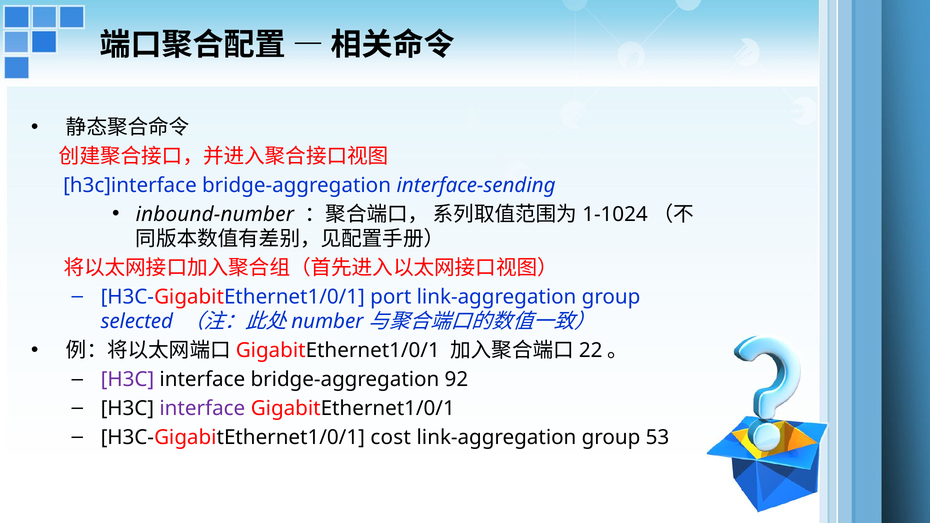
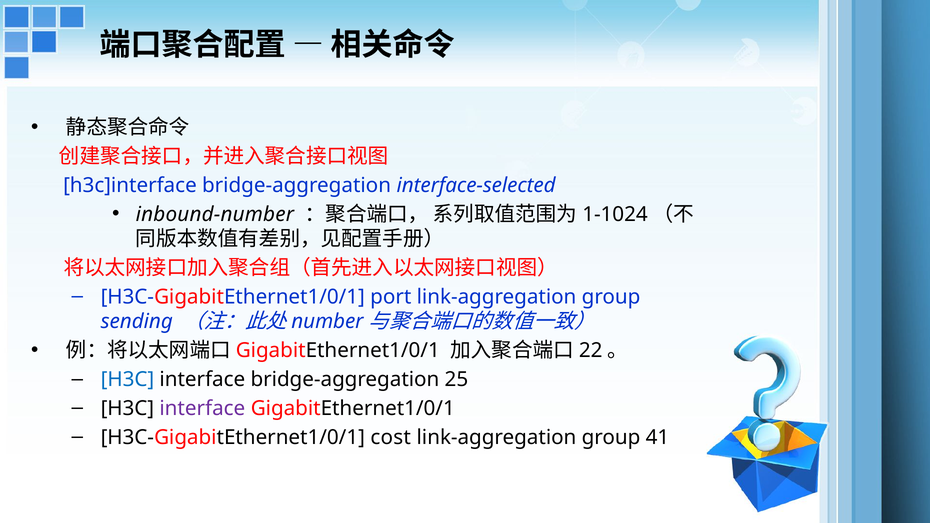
interface-sending: interface-sending -> interface-selected (476, 185)
selected: selected -> sending (137, 322)
H3C colour: purple -> blue (127, 380)
92: 92 -> 25 (456, 380)
53: 53 -> 41 (657, 437)
